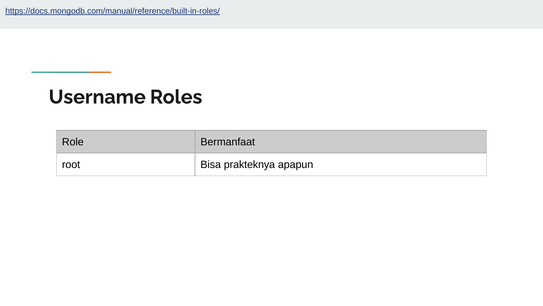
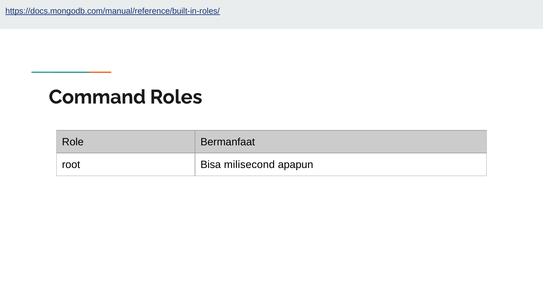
Username: Username -> Command (97, 97)
prakteknya: prakteknya -> milisecond (249, 164)
